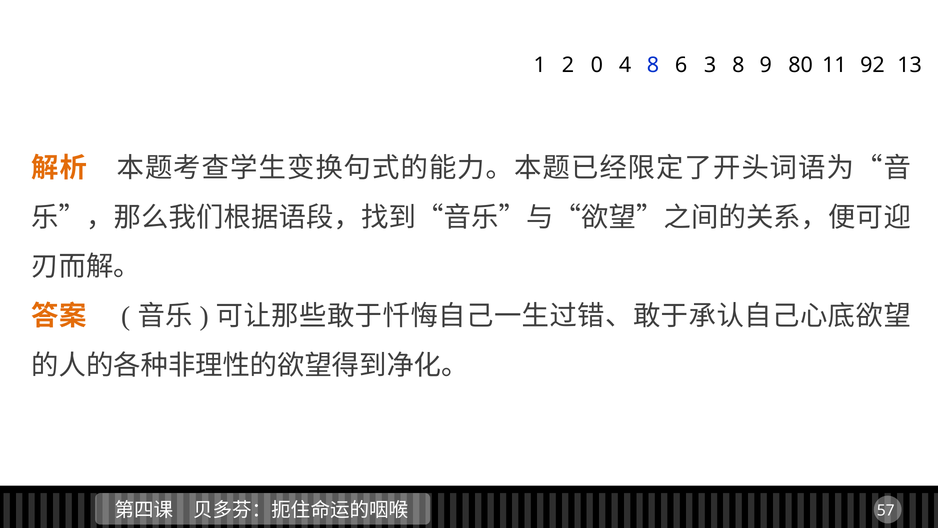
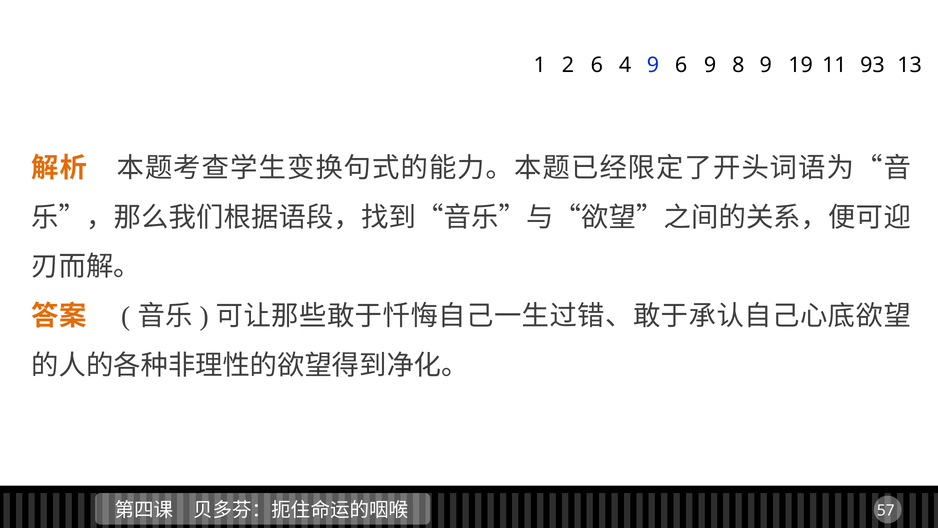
2 0: 0 -> 6 (597, 65)
4 8: 8 -> 9 (653, 65)
6 3: 3 -> 9 (710, 65)
80: 80 -> 19 (801, 65)
92: 92 -> 93 (872, 65)
